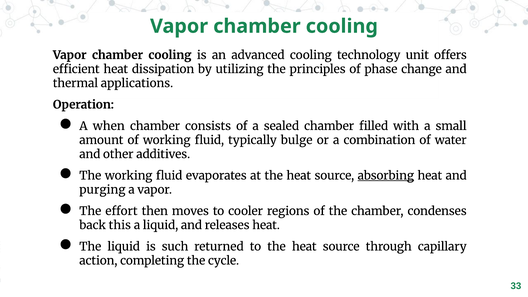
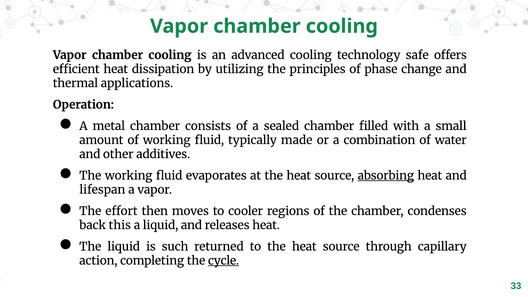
unit: unit -> safe (417, 55)
when: when -> metal (109, 126)
bulge: bulge -> made (297, 140)
purging: purging -> lifespan (102, 190)
cycle underline: none -> present (224, 261)
